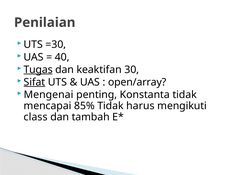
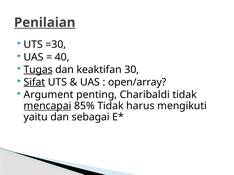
Penilaian underline: none -> present (45, 23)
Mengenai: Mengenai -> Argument (49, 95)
Konstanta: Konstanta -> Charibaldi (145, 95)
mencapai underline: none -> present (48, 106)
class: class -> yaitu (36, 117)
tambah: tambah -> sebagai (91, 117)
